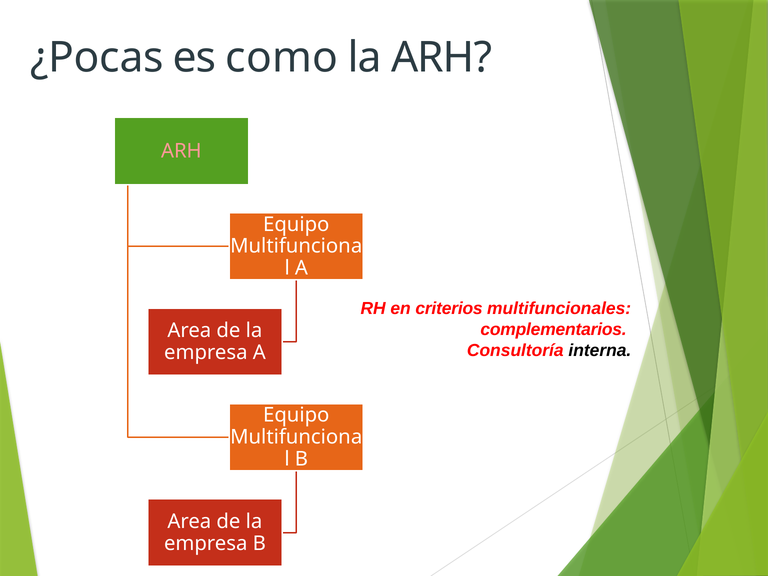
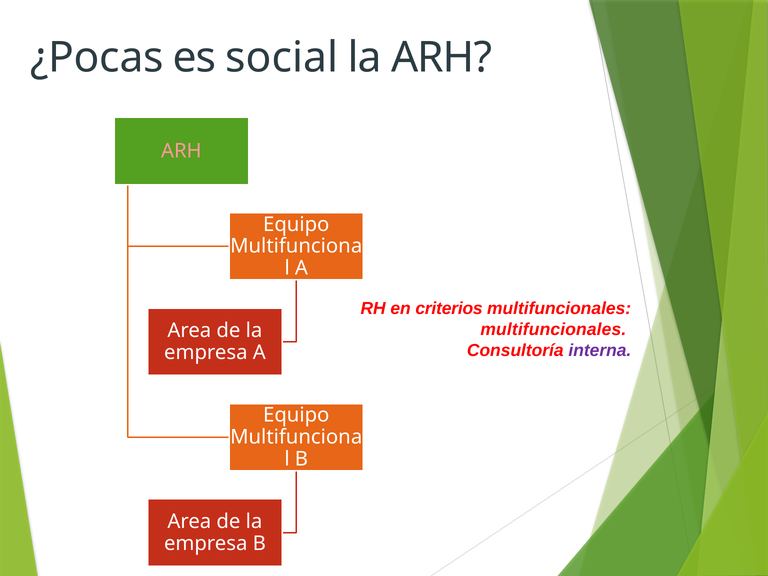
como: como -> social (282, 58)
complementarios: complementarios -> multifuncionales (553, 329)
interna colour: black -> purple (600, 350)
